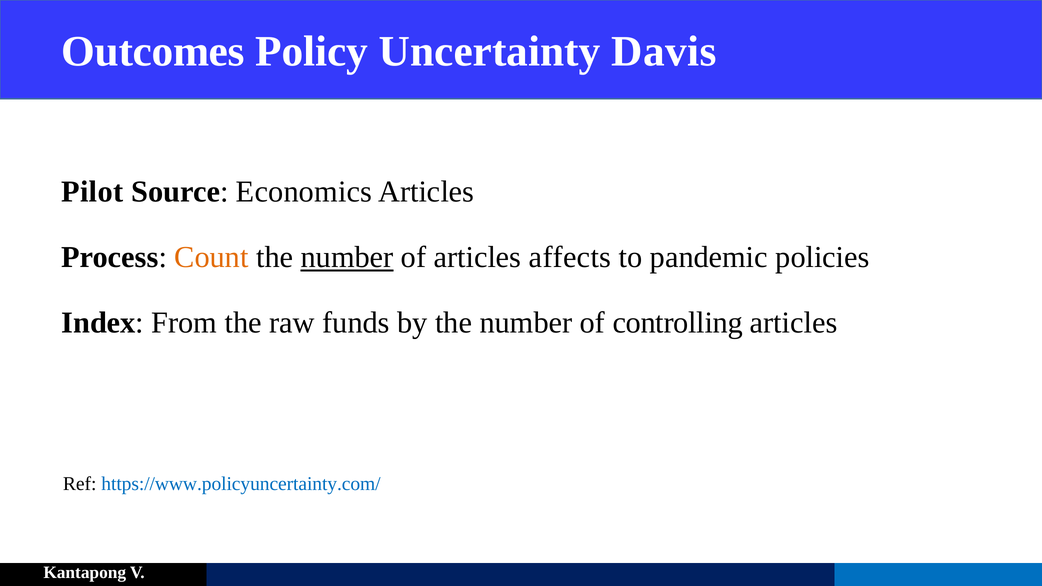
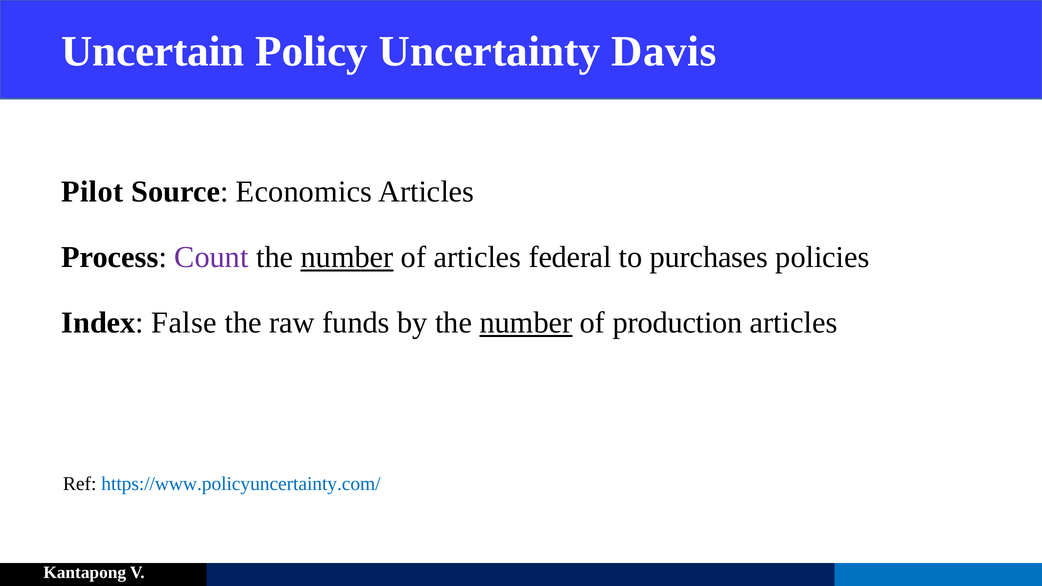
Outcomes: Outcomes -> Uncertain (153, 51)
Count colour: orange -> purple (211, 257)
affects: affects -> federal (570, 257)
pandemic: pandemic -> purchases (709, 257)
From: From -> False (184, 323)
number underline: none -> present (526, 323)
controlling: controlling -> production (678, 323)
